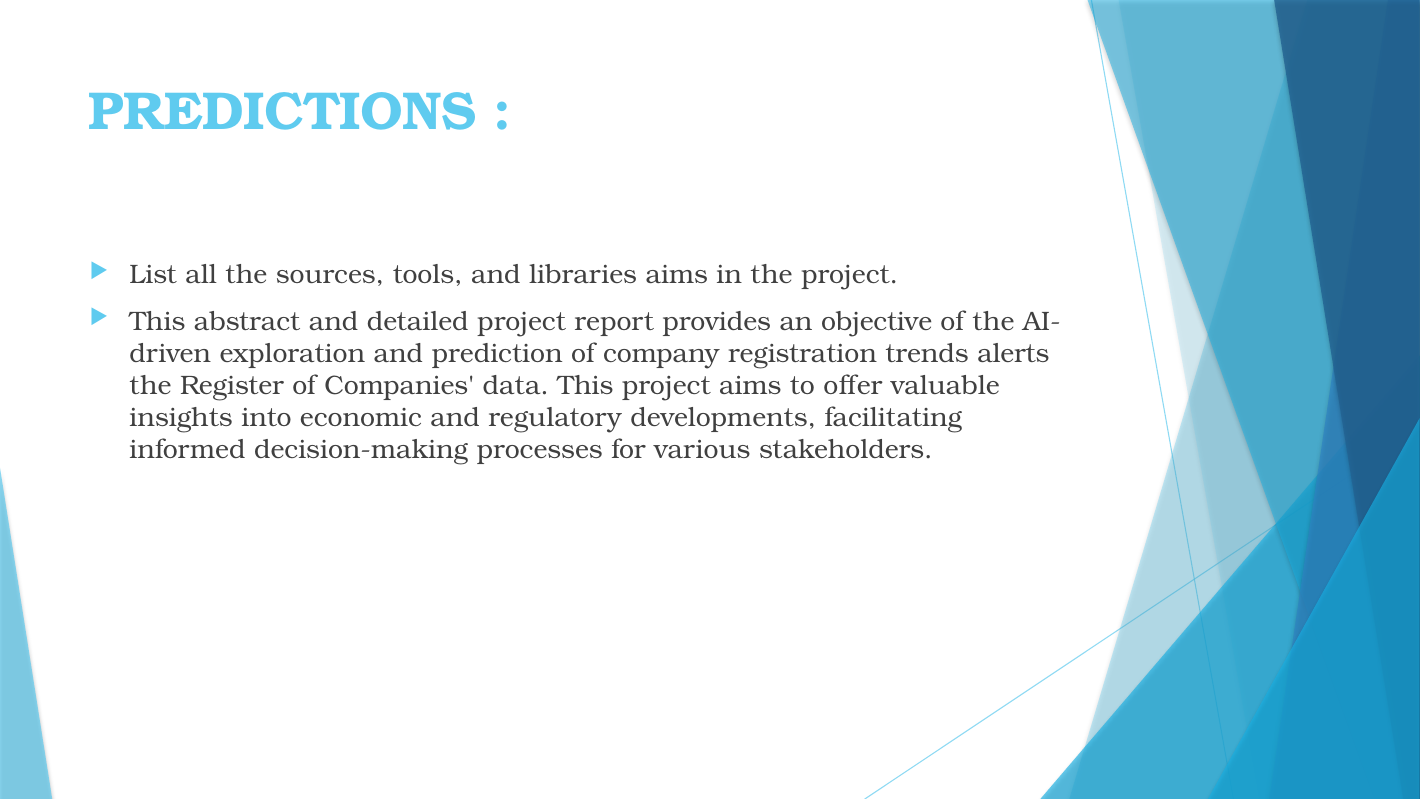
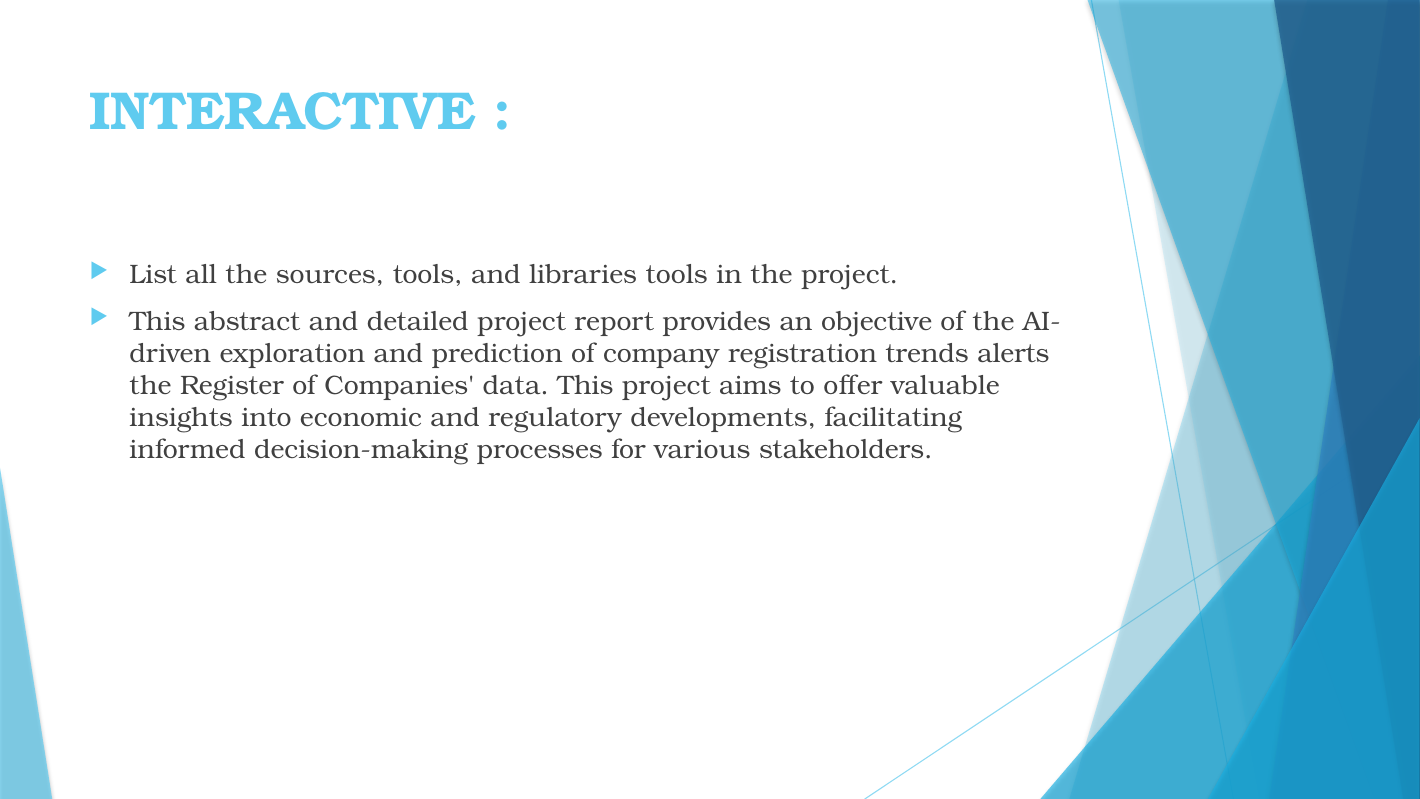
PREDICTIONS: PREDICTIONS -> INTERACTIVE (283, 112)
libraries aims: aims -> tools (677, 275)
